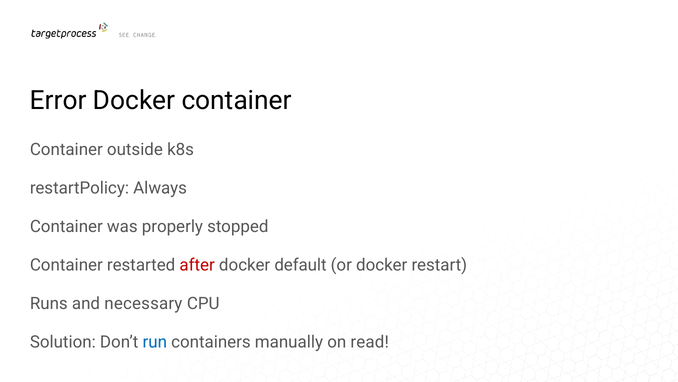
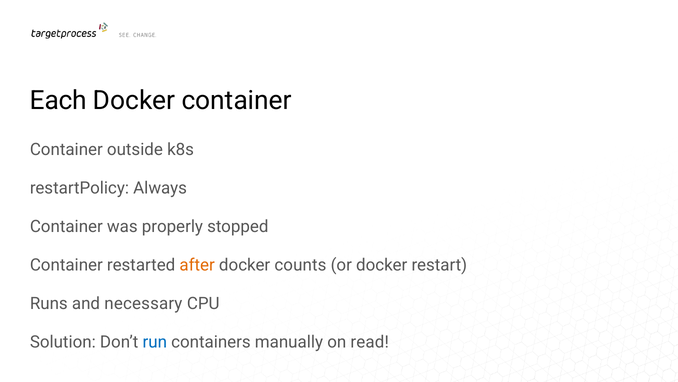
Error: Error -> Each (58, 100)
after colour: red -> orange (197, 265)
default: default -> counts (300, 265)
